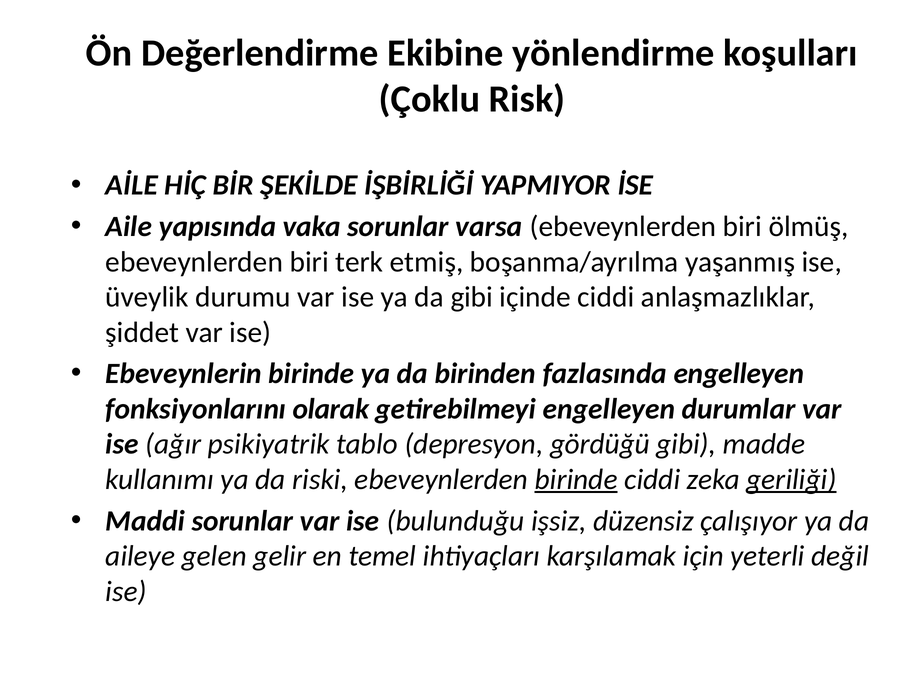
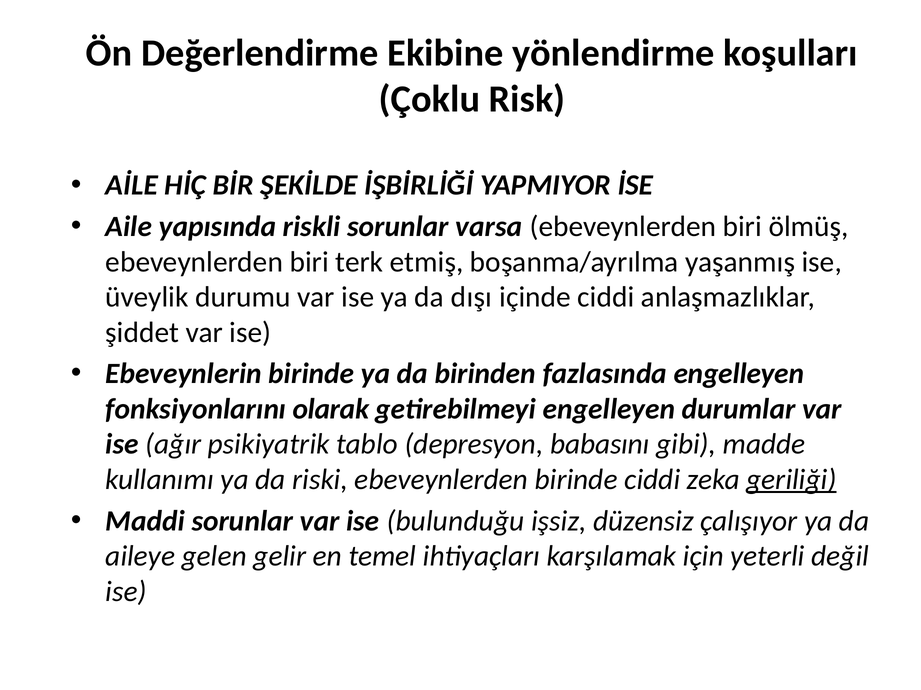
vaka: vaka -> riskli (312, 227)
da gibi: gibi -> dışı (472, 297)
gördüğü: gördüğü -> babasını (600, 445)
birinde underline: present -> none (576, 480)
